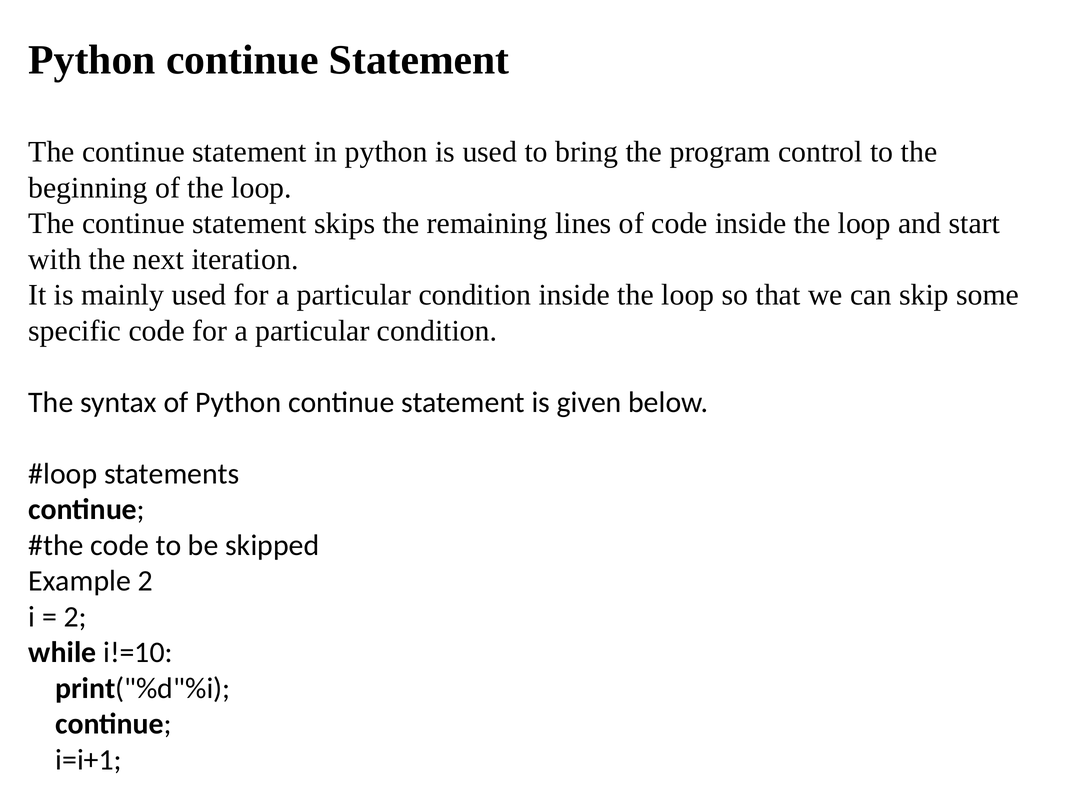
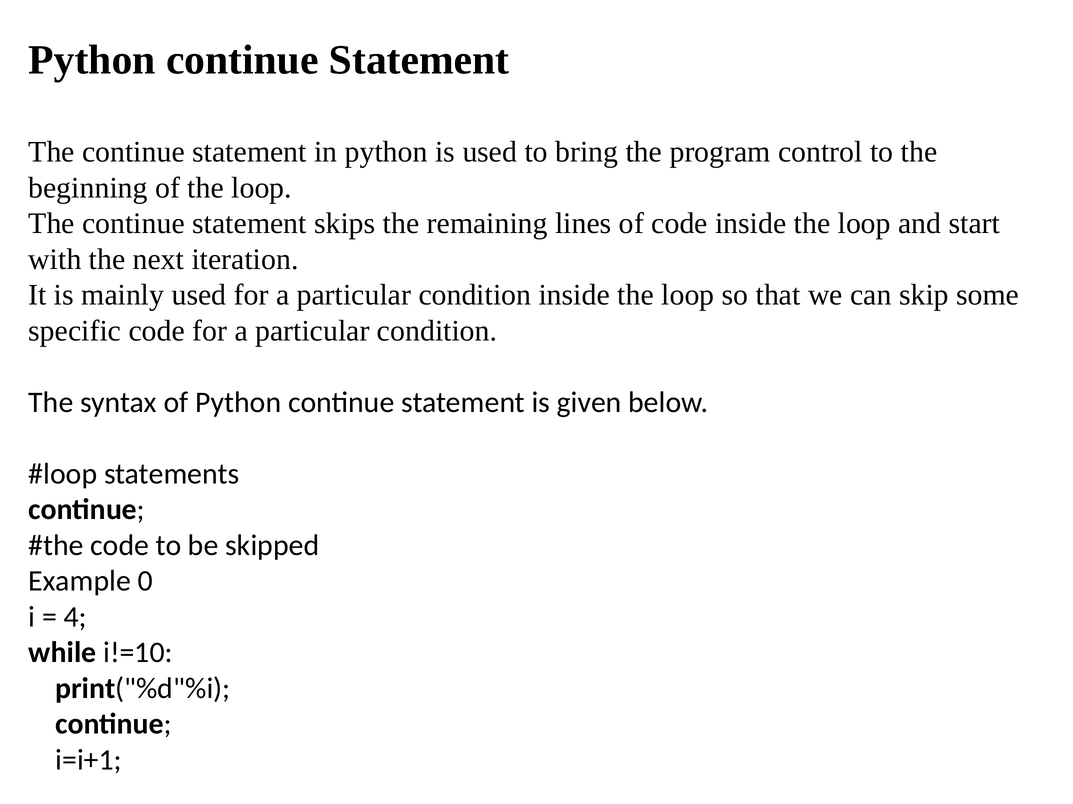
Example 2: 2 -> 0 (145, 582)
2: 2 -> 4 (75, 617)
